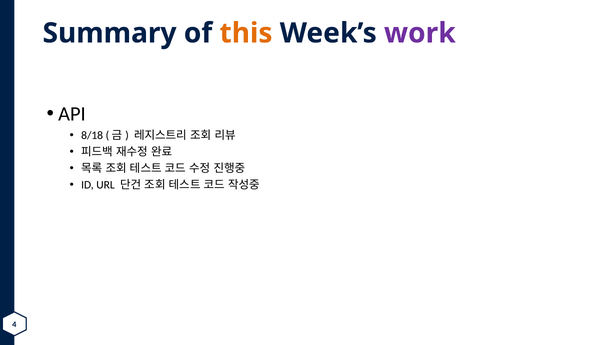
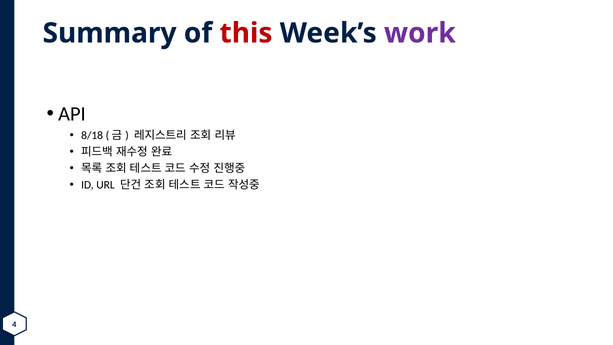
this colour: orange -> red (246, 33)
